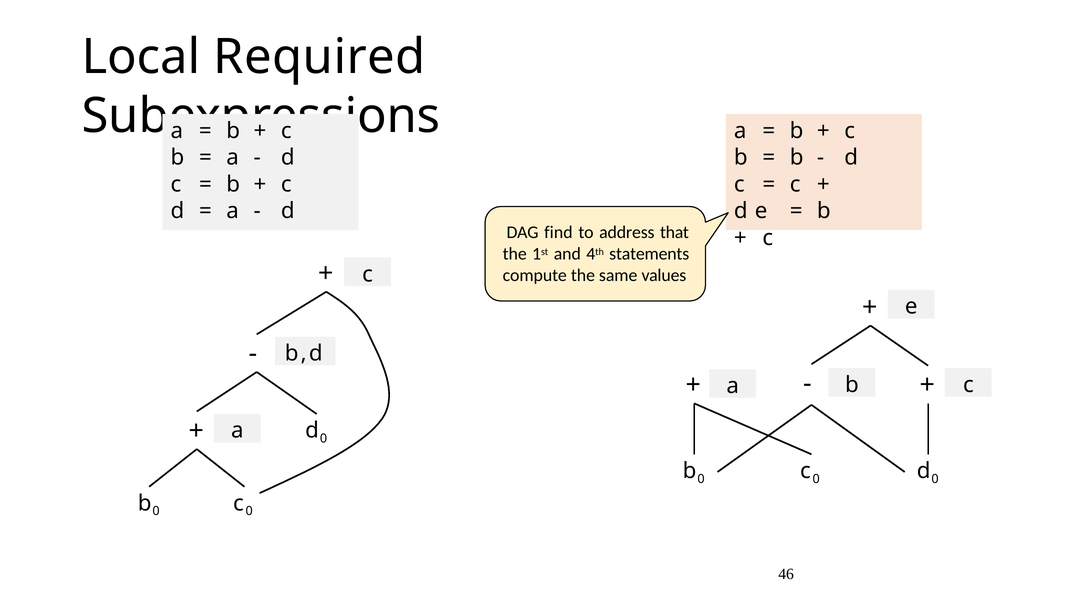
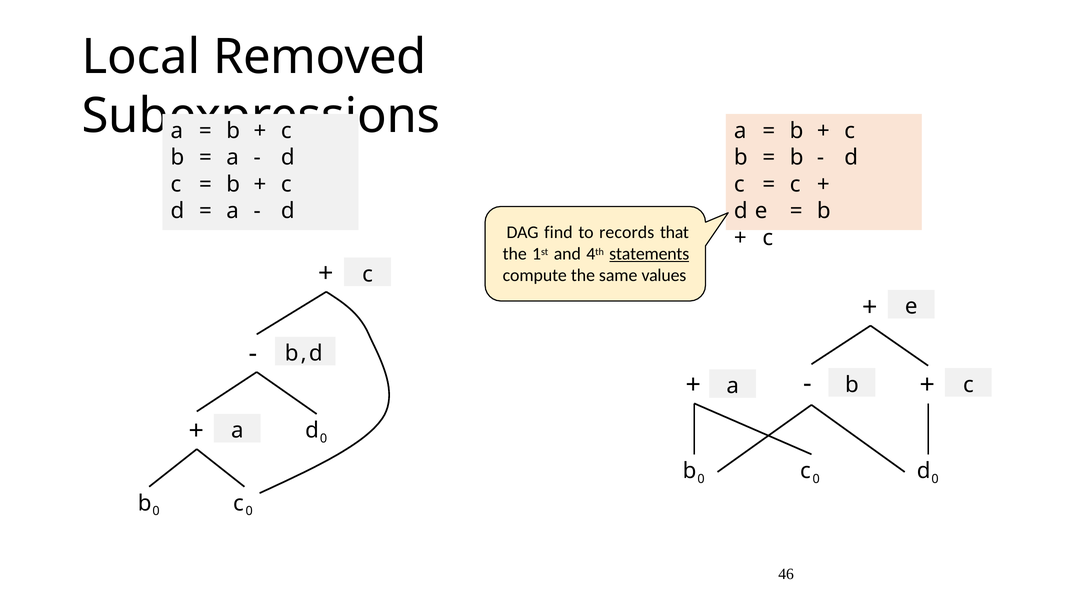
Required: Required -> Removed (320, 57)
address: address -> records (627, 232)
statements underline: none -> present (649, 254)
